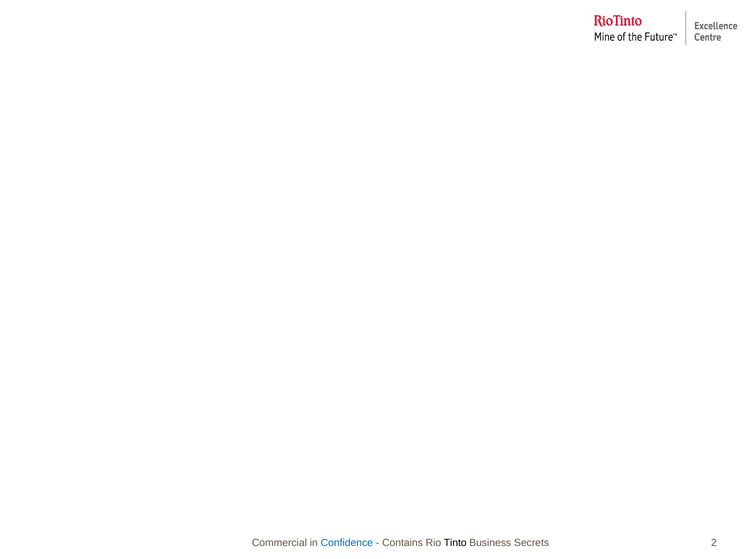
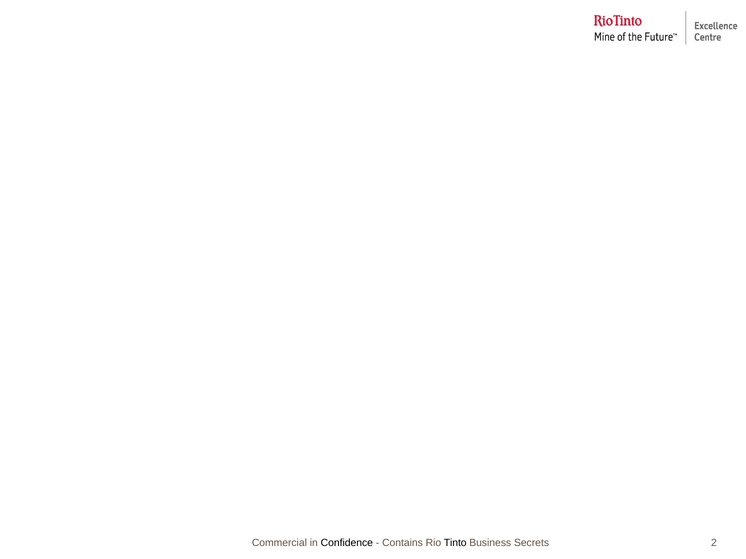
Confidence colour: blue -> black (347, 543)
